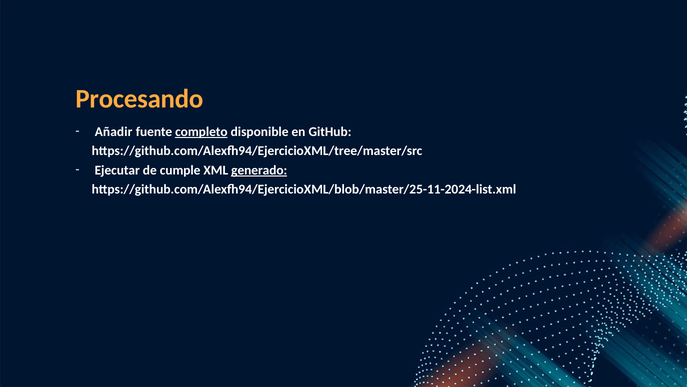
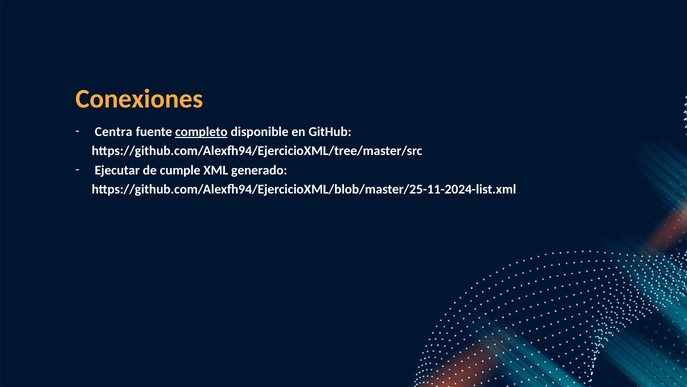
Procesando: Procesando -> Conexiones (139, 99)
Añadir: Añadir -> Centra (114, 131)
generado underline: present -> none (259, 170)
